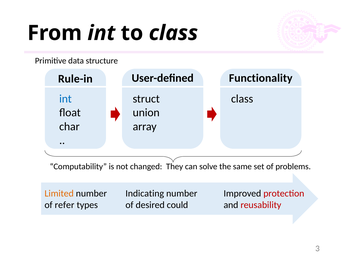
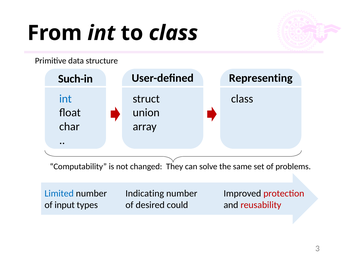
Functionality: Functionality -> Representing (261, 78)
Rule-in: Rule-in -> Such-in (75, 79)
Limited colour: orange -> blue (59, 194)
refer: refer -> input (65, 205)
